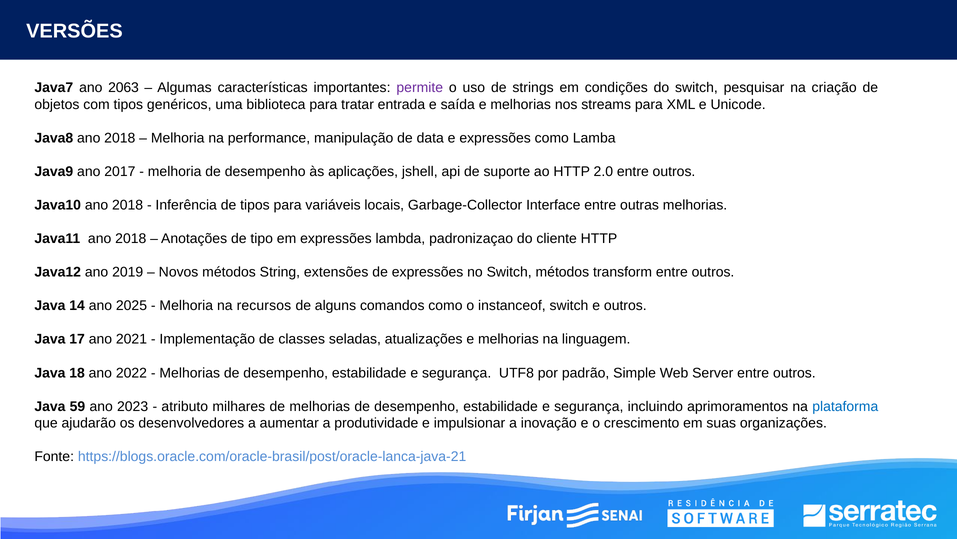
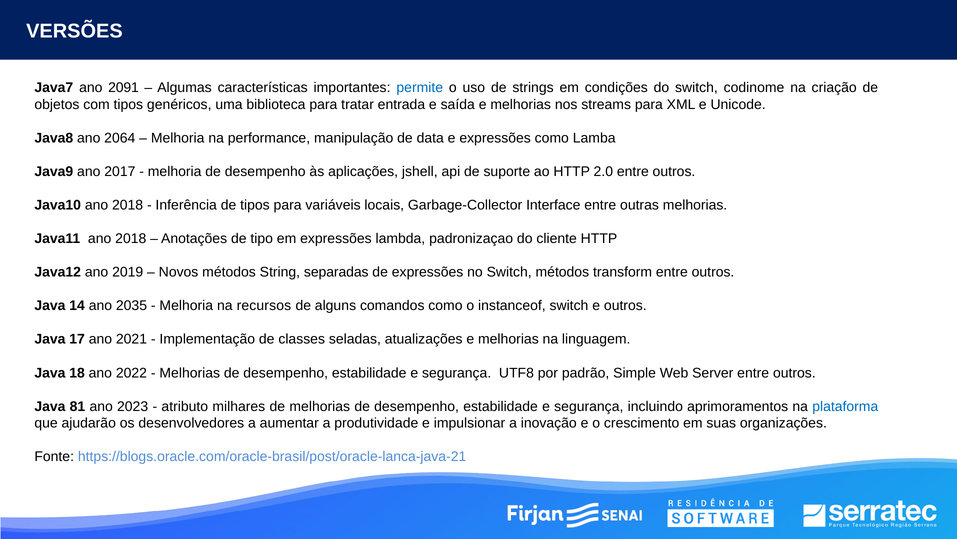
2063: 2063 -> 2091 (123, 88)
permite colour: purple -> blue (420, 88)
pesquisar: pesquisar -> codinome (754, 88)
Java8 ano 2018: 2018 -> 2064 (120, 138)
extensões: extensões -> separadas (336, 272)
2025: 2025 -> 2035 (131, 306)
59: 59 -> 81 (77, 406)
